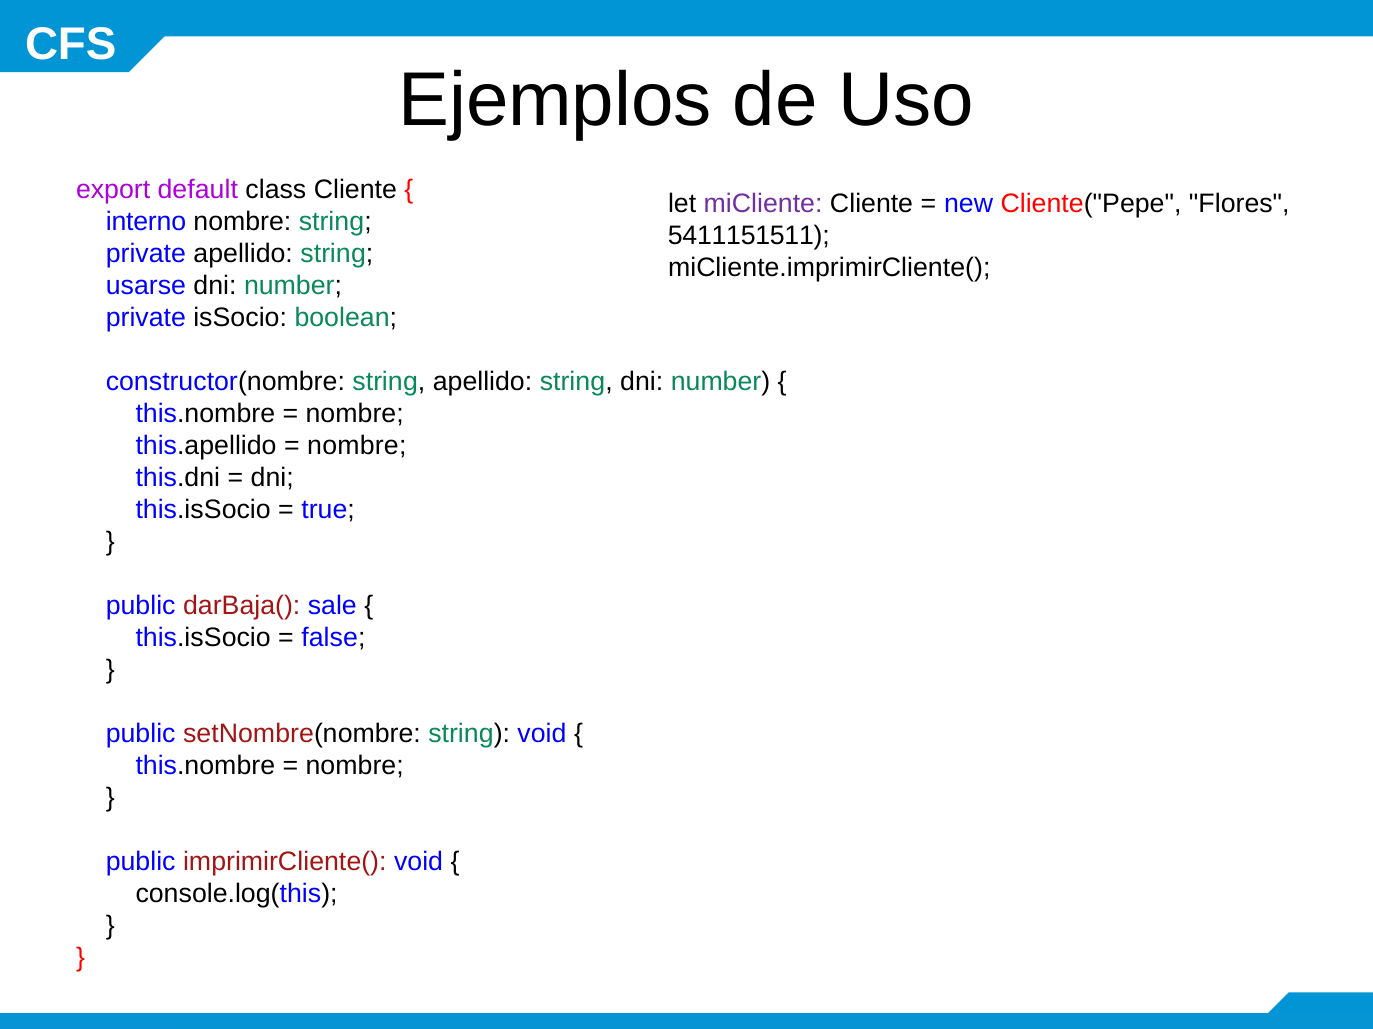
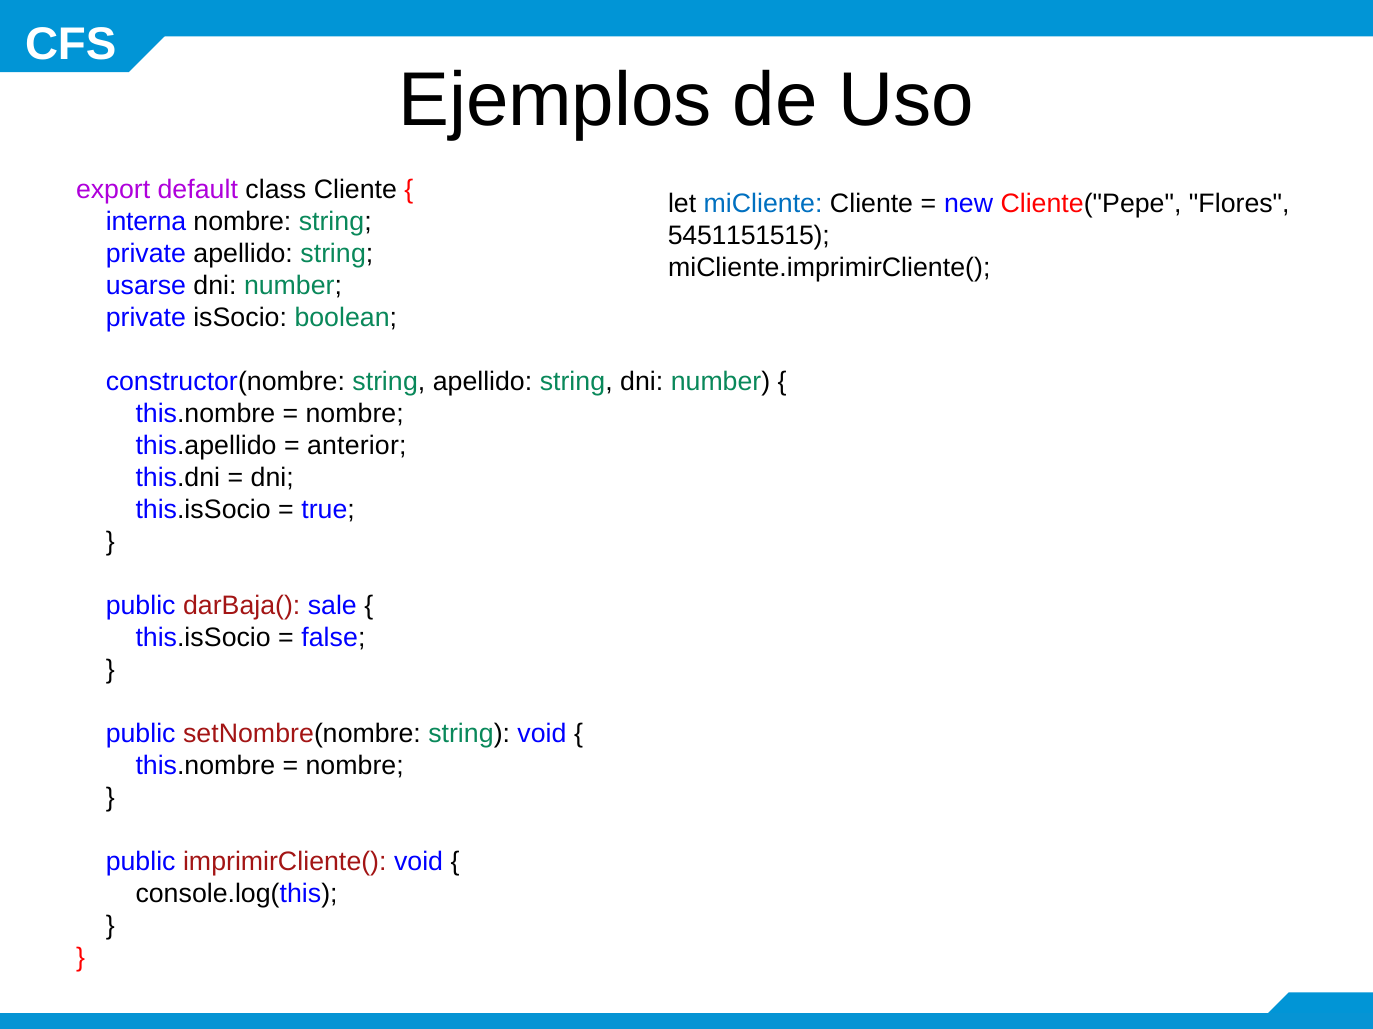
miCliente colour: purple -> blue (763, 204)
interno: interno -> interna (146, 222)
5411151511: 5411151511 -> 5451151515 (749, 236)
nombre: nombre -> anterior (357, 446)
